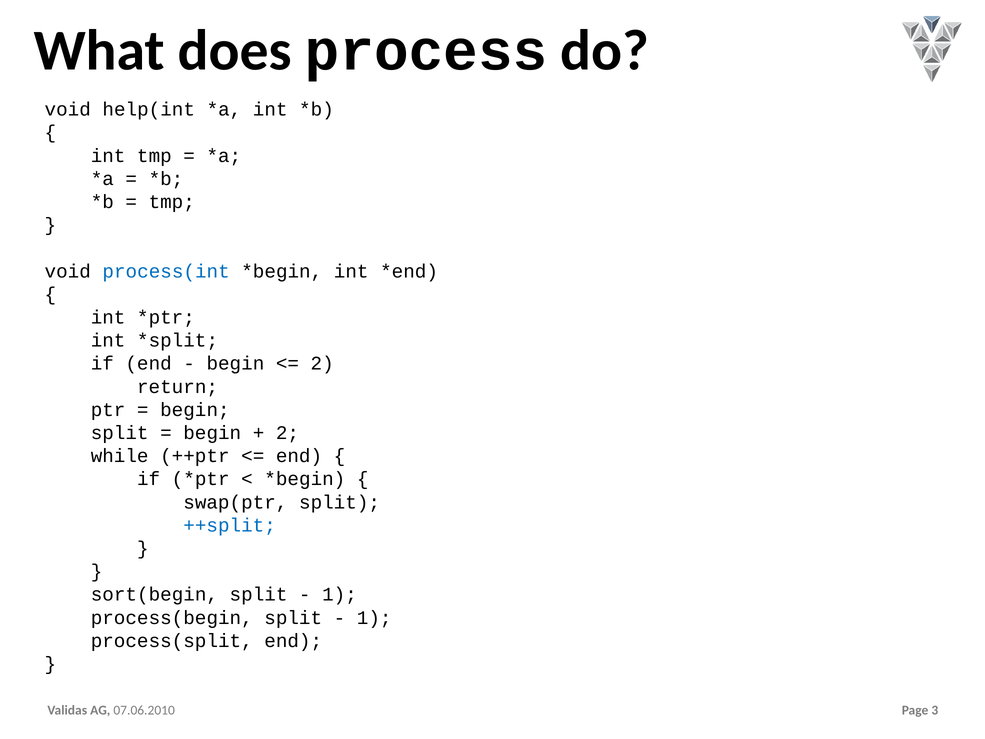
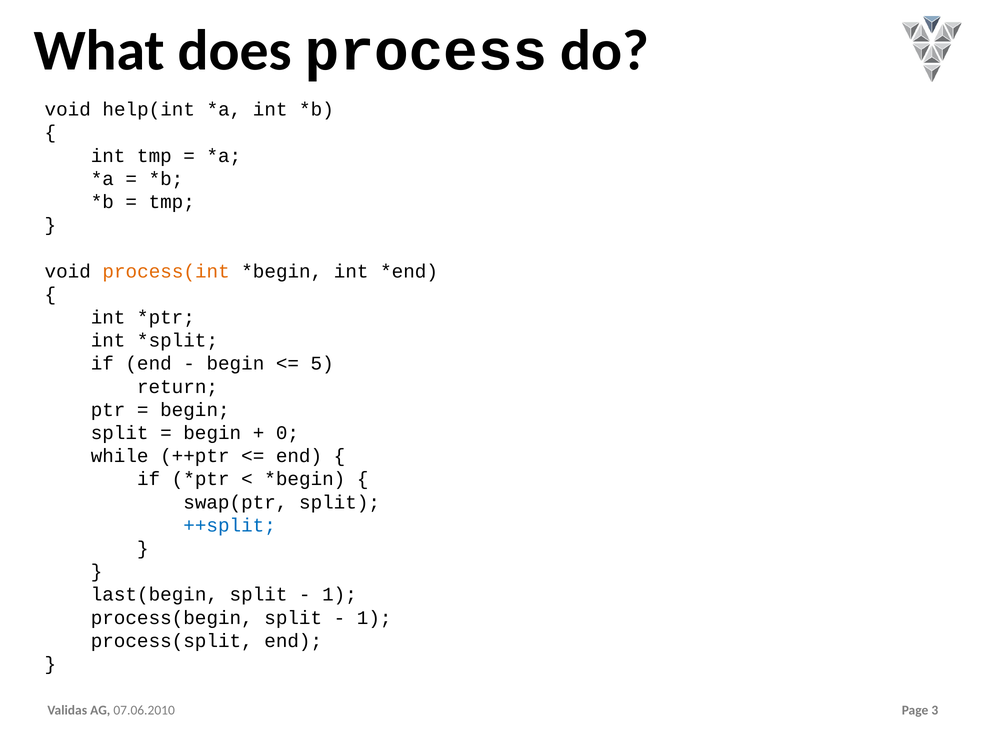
process(int colour: blue -> orange (166, 271)
2: 2 -> 5 (322, 363)
2: 2 -> 0 (287, 433)
sort(begin: sort(begin -> last(begin (154, 594)
